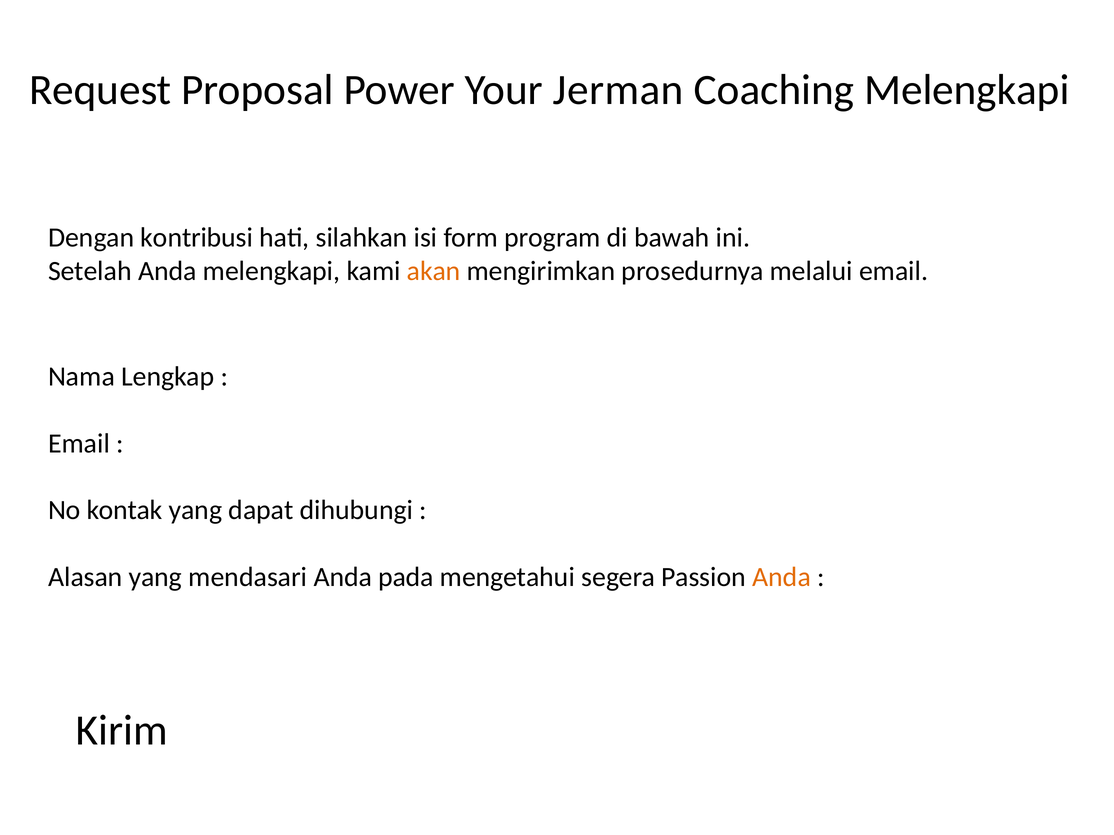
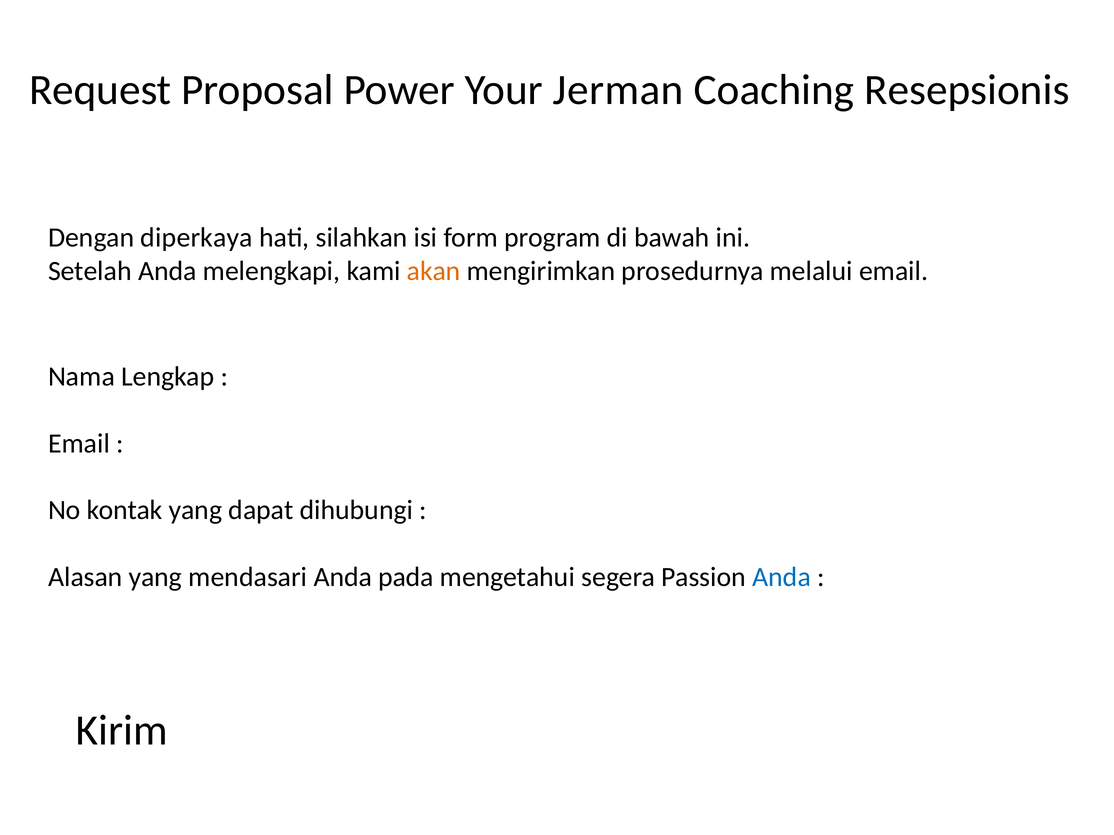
Coaching Melengkapi: Melengkapi -> Resepsionis (967, 90)
kontribusi: kontribusi -> diperkaya (197, 238)
Anda colour: orange -> blue (781, 577)
